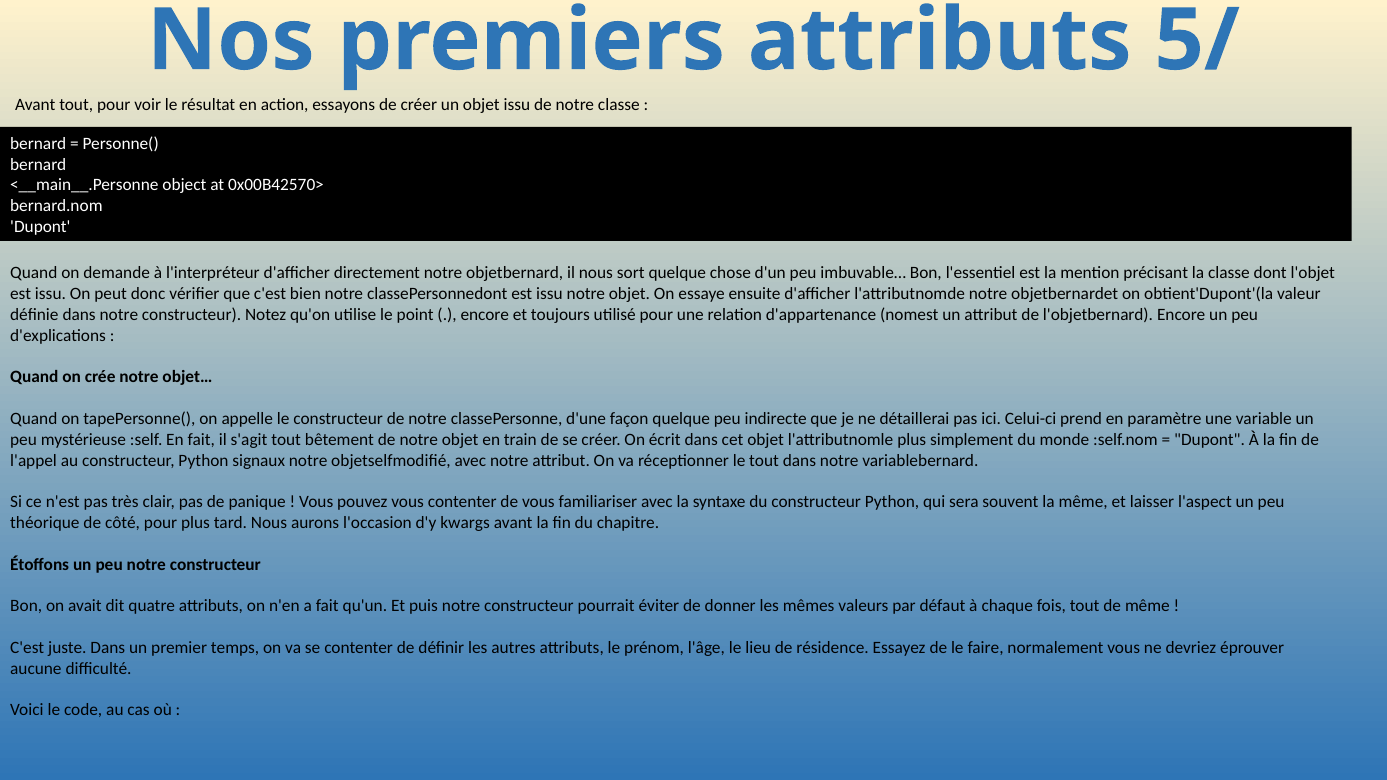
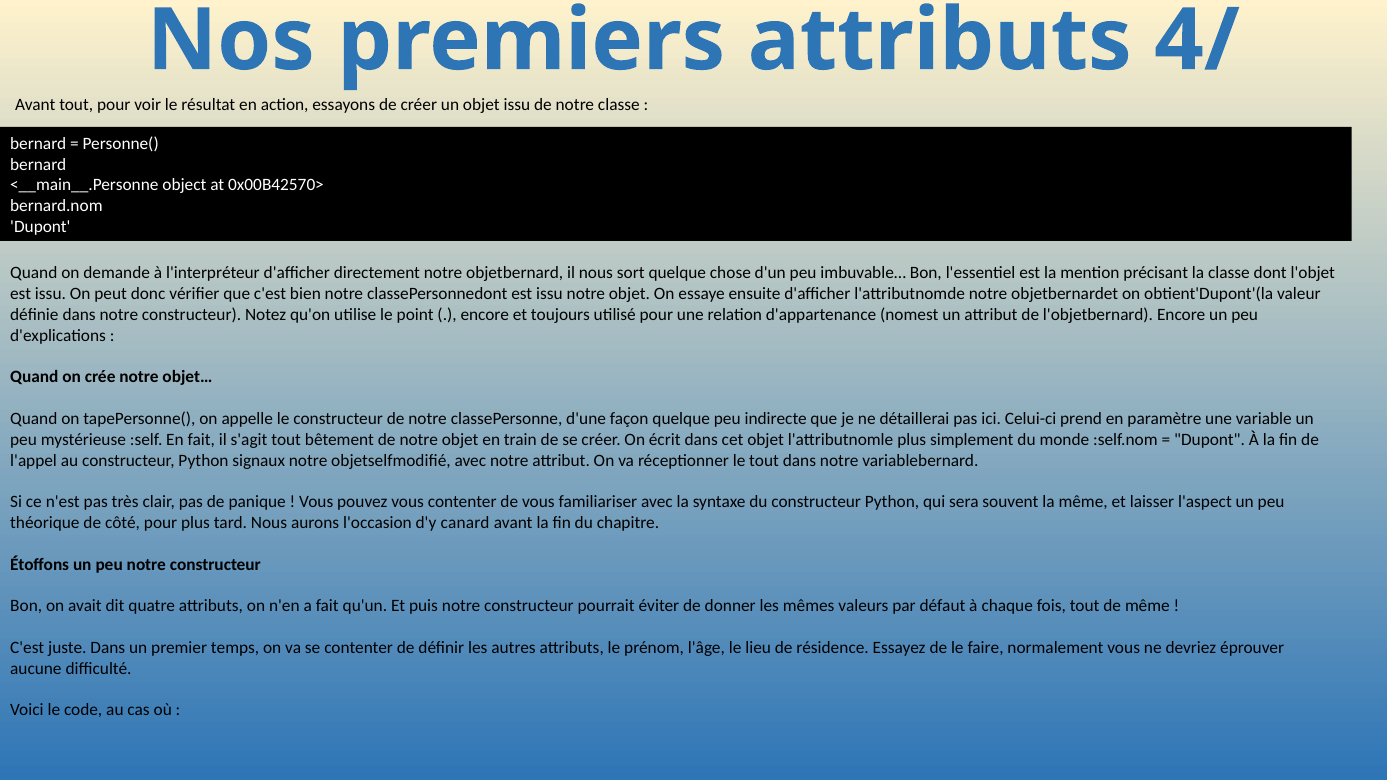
5/: 5/ -> 4/ (1197, 41)
kwargs: kwargs -> canard (465, 523)
